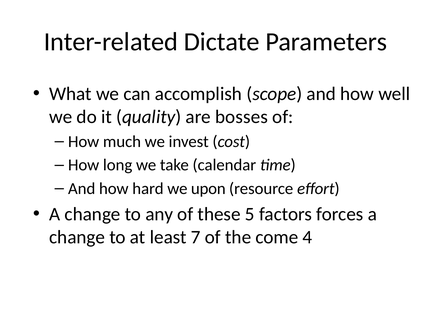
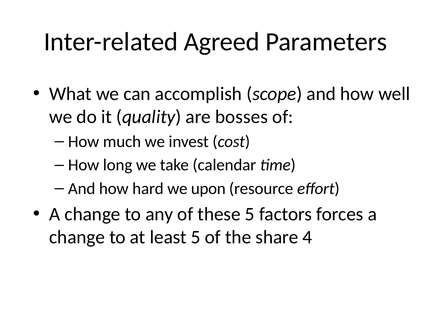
Dictate: Dictate -> Agreed (222, 42)
least 7: 7 -> 5 (196, 237)
come: come -> share (277, 237)
